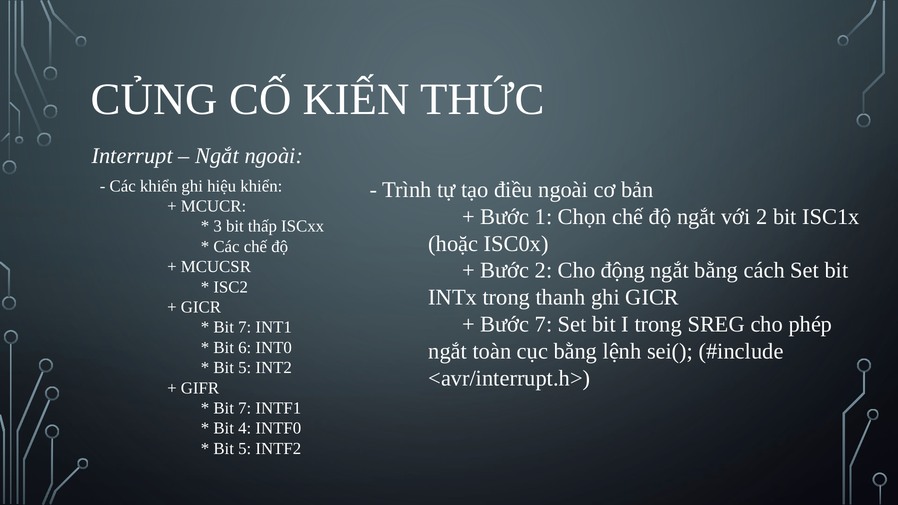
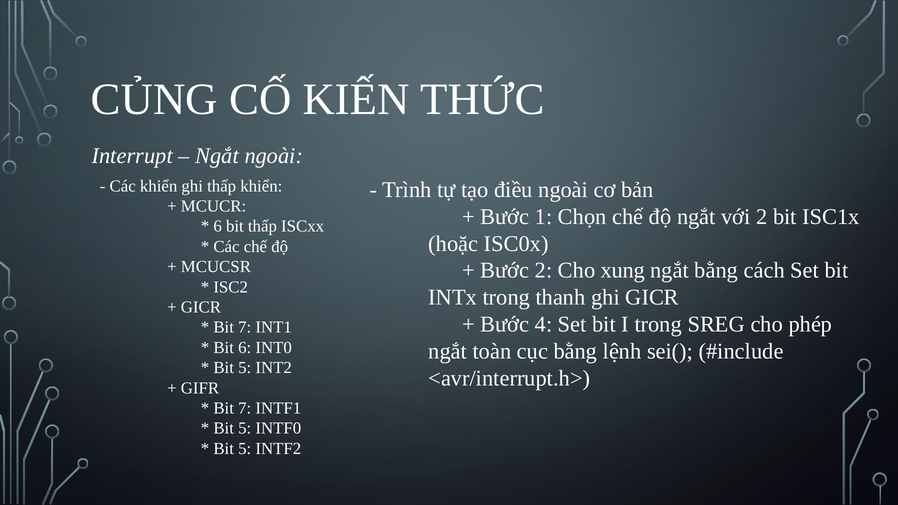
ghi hiệu: hiệu -> thấp (222, 186)
3: 3 -> 6 (218, 226)
động: động -> xung (623, 271)
Bước 7: 7 -> 4 (544, 324)
4: 4 -> 5 (245, 428)
